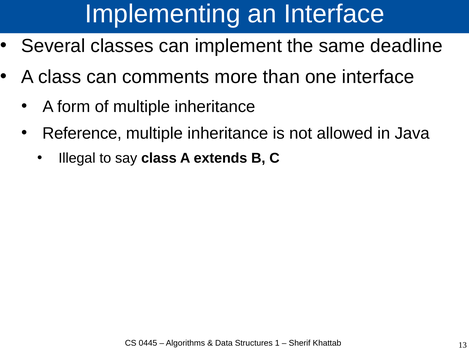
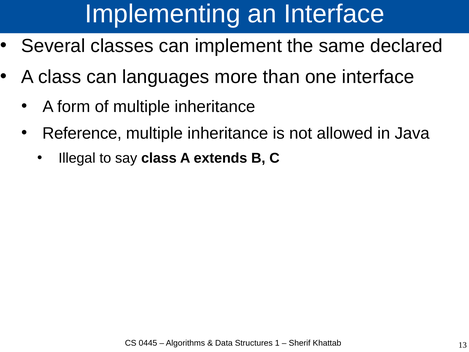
deadline: deadline -> declared (406, 46)
comments: comments -> languages (166, 77)
